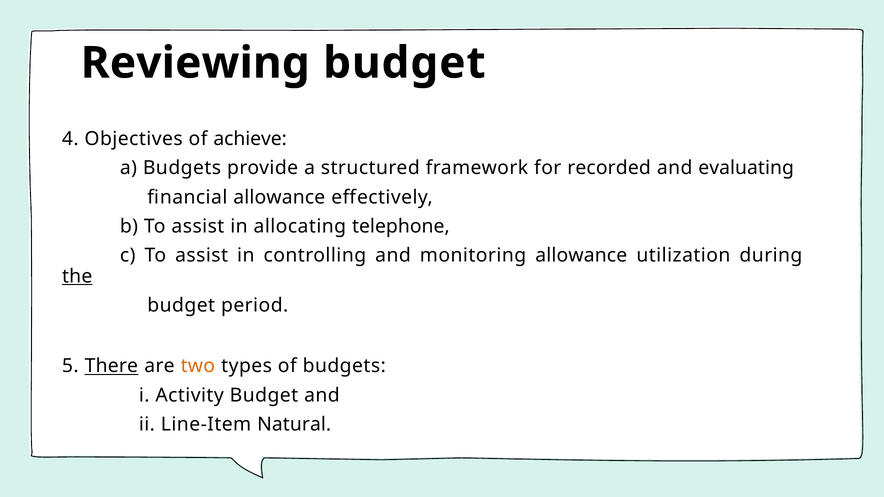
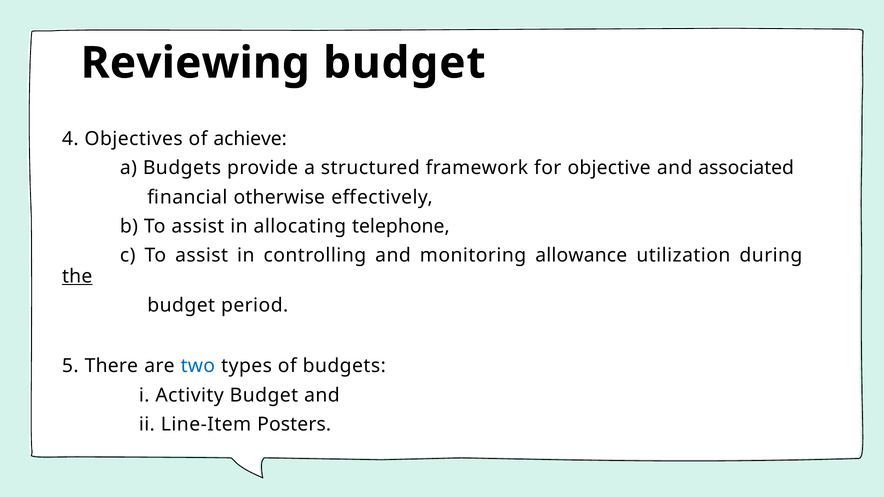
recorded: recorded -> objective (609, 168)
evaluating: evaluating -> associated (746, 168)
financial allowance: allowance -> otherwise (279, 197)
There underline: present -> none (111, 366)
two colour: orange -> blue (198, 366)
Natural: Natural -> Posters (294, 425)
